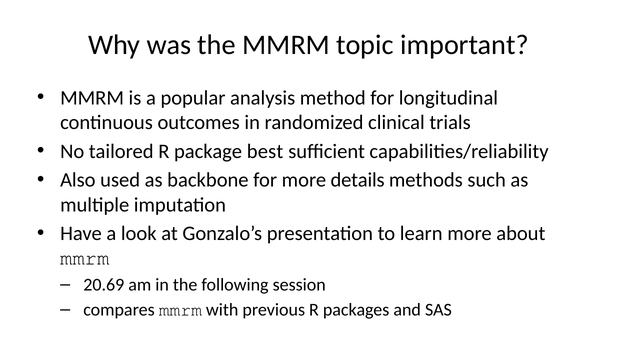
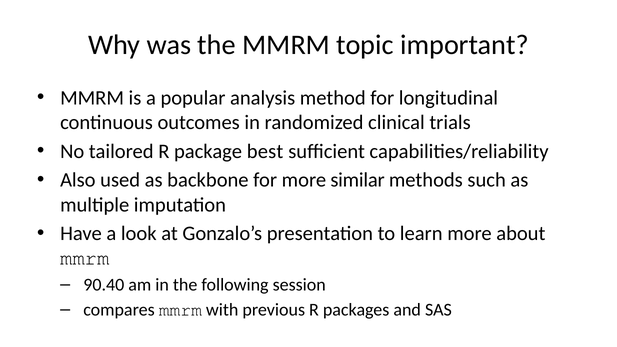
details: details -> similar (358, 180)
20.69: 20.69 -> 90.40 (104, 285)
